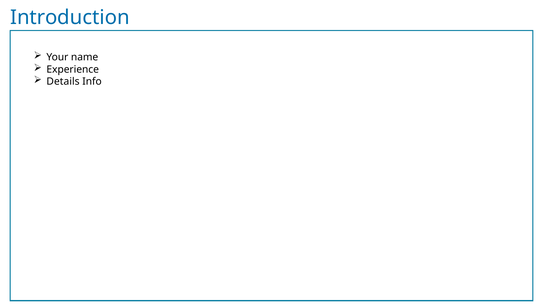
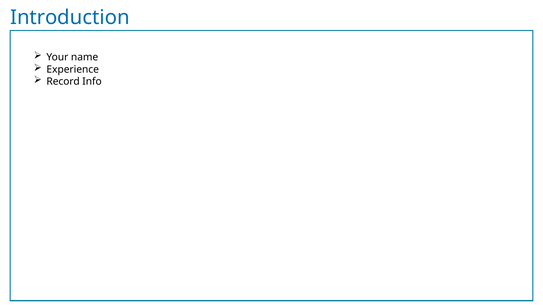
Details: Details -> Record (63, 82)
